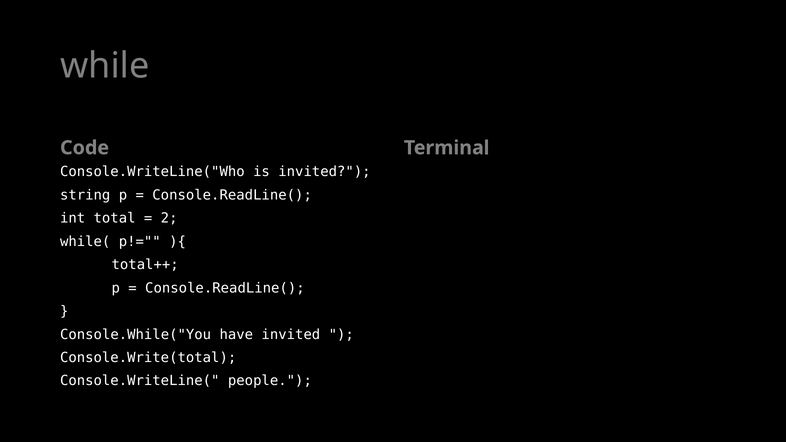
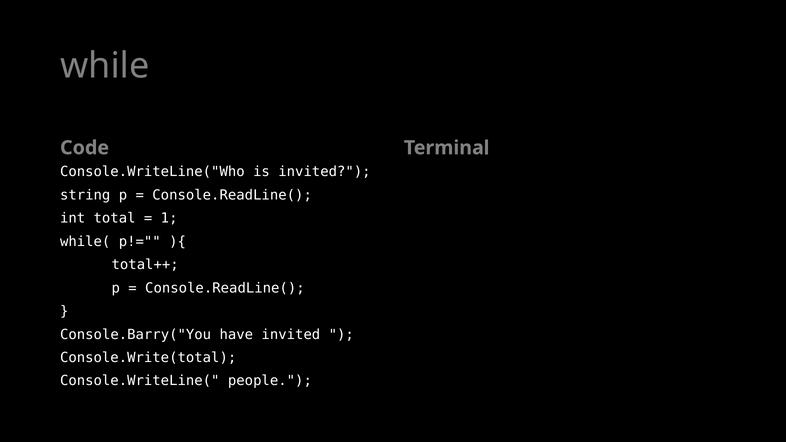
2: 2 -> 1 (169, 218)
Console.While("You: Console.While("You -> Console.Barry("You (136, 335)
